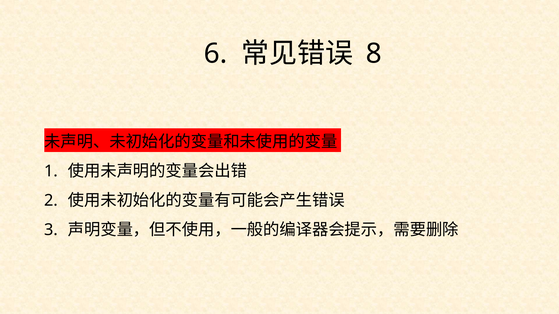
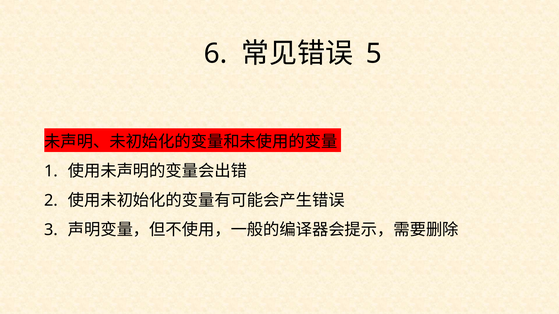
8: 8 -> 5 (374, 54)
